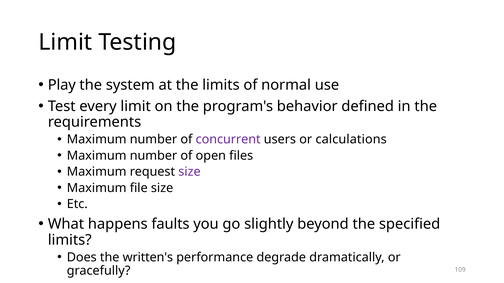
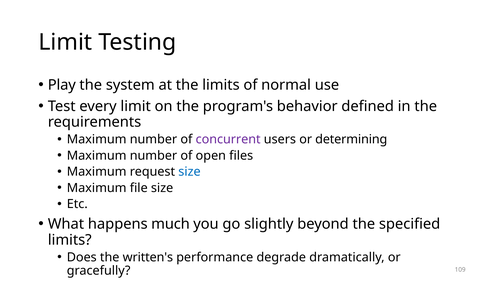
calculations: calculations -> determining (351, 140)
size colour: purple -> blue (189, 172)
faults: faults -> much (171, 224)
